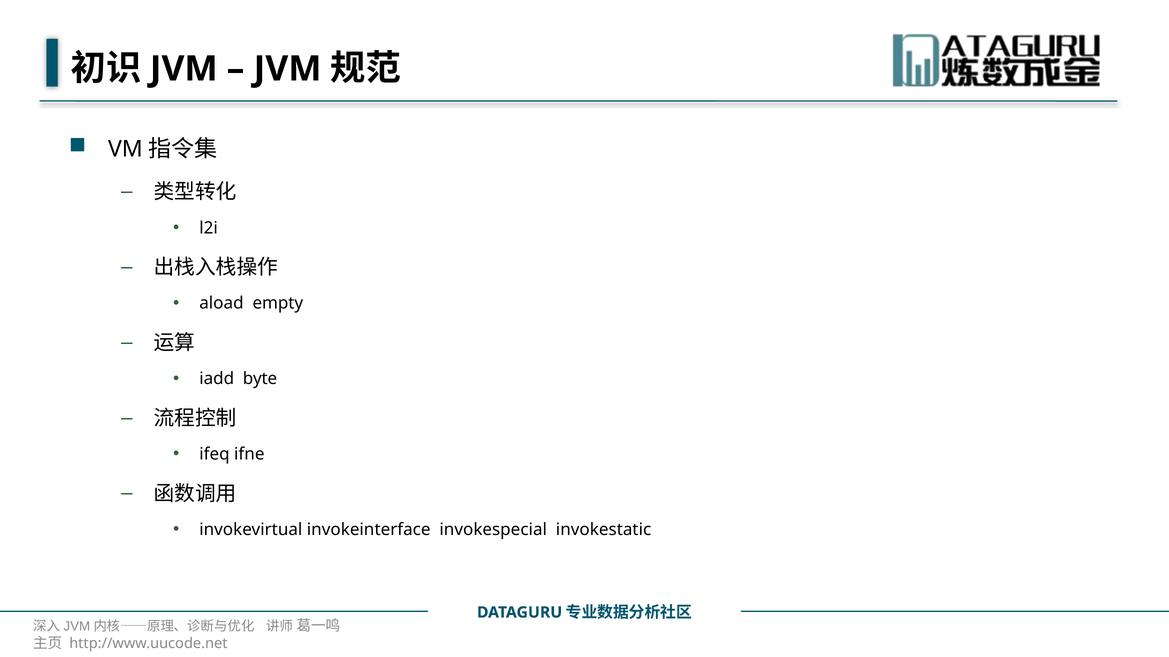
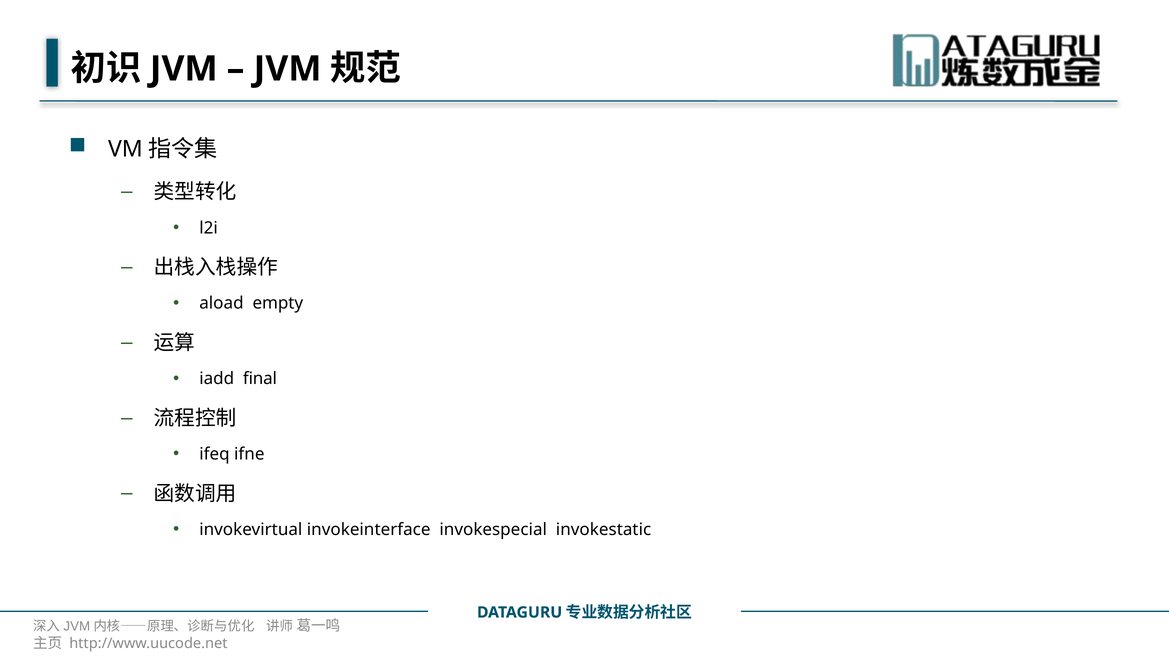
byte: byte -> final (260, 379)
